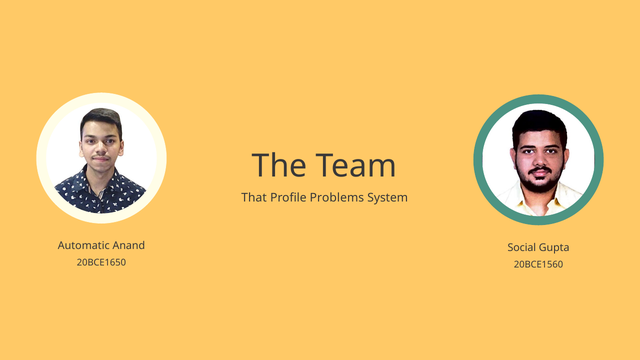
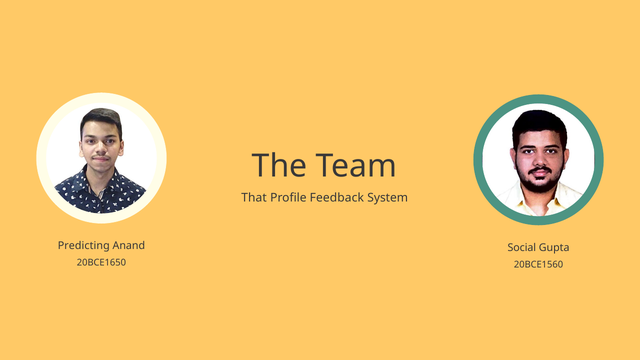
Problems: Problems -> Feedback (337, 198)
Automatic: Automatic -> Predicting (84, 246)
